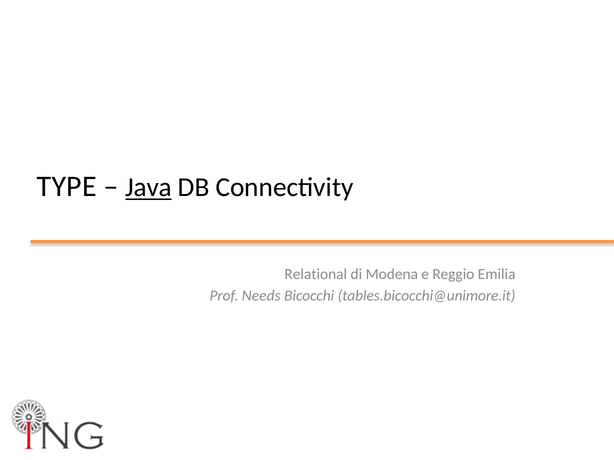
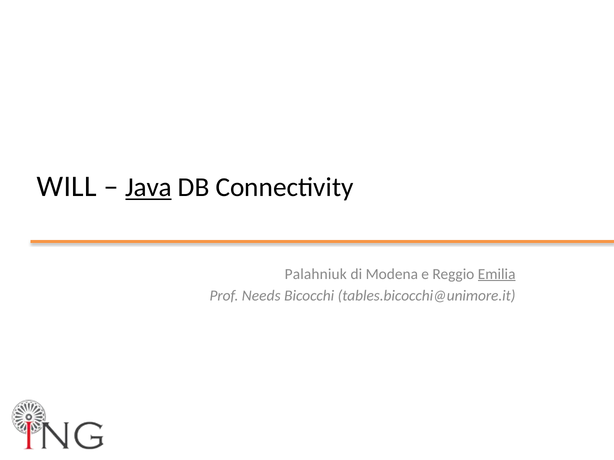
TYPE: TYPE -> WILL (67, 187)
Relational: Relational -> Palahniuk (316, 274)
Emilia underline: none -> present (497, 274)
